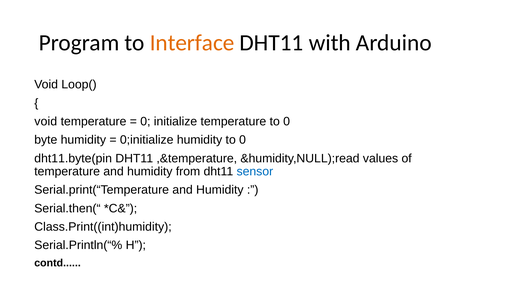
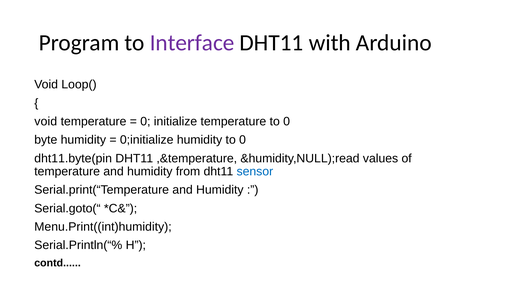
Interface colour: orange -> purple (192, 43)
Serial.then(“: Serial.then(“ -> Serial.goto(“ (67, 209)
Class.Print((int)humidity: Class.Print((int)humidity -> Menu.Print((int)humidity (103, 227)
